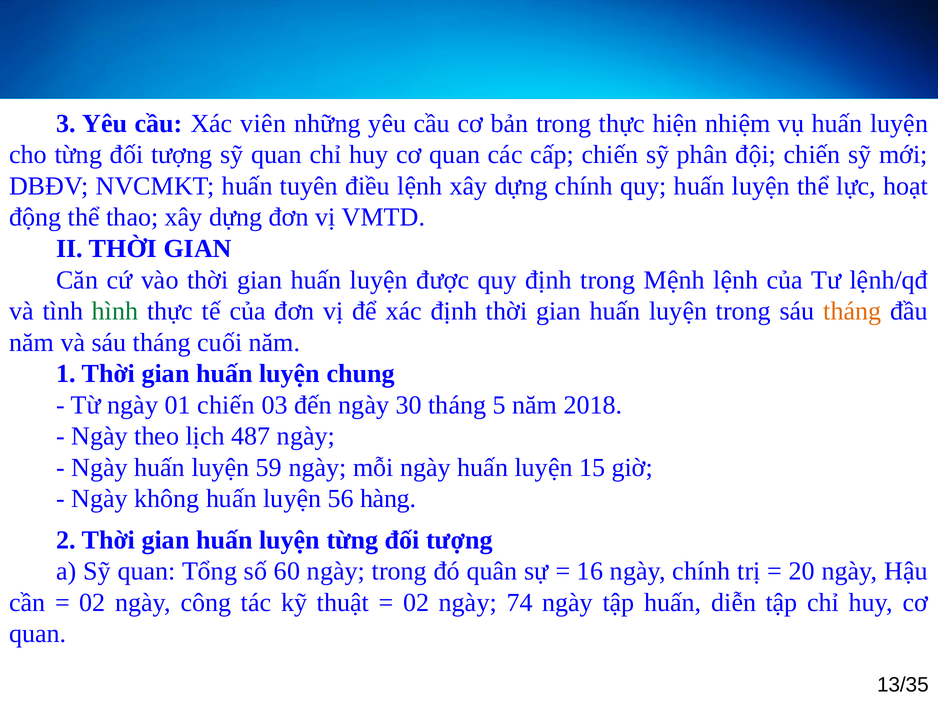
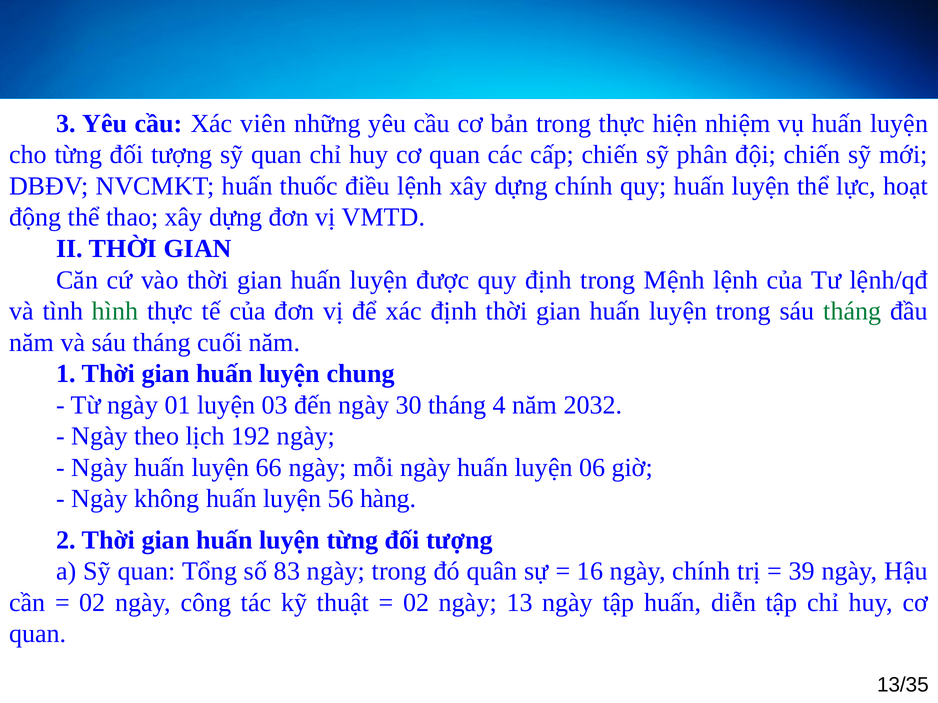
tuyên: tuyên -> thuốc (309, 186)
tháng colour: orange -> green (852, 311)
01 chiến: chiến -> luyện (226, 405)
5: 5 -> 4 (499, 405)
2018: 2018 -> 2032 (593, 405)
487: 487 -> 192 (251, 437)
59: 59 -> 66 (269, 468)
15: 15 -> 06 (592, 468)
60: 60 -> 83 (287, 572)
20: 20 -> 39 (802, 572)
74: 74 -> 13 (520, 603)
